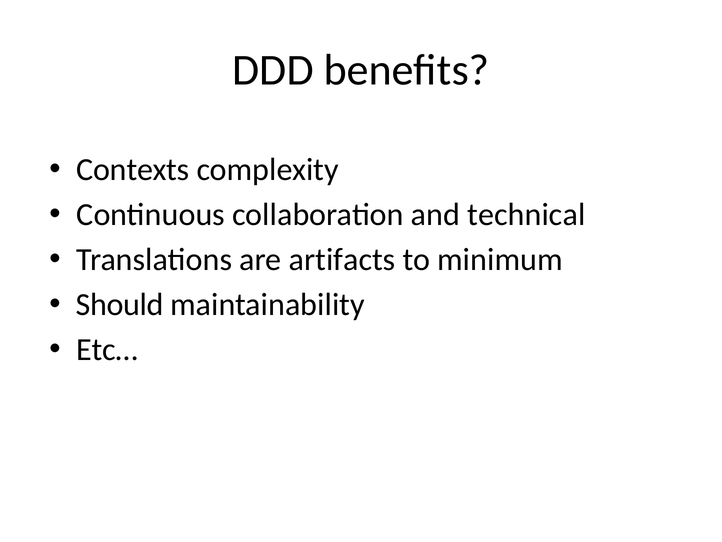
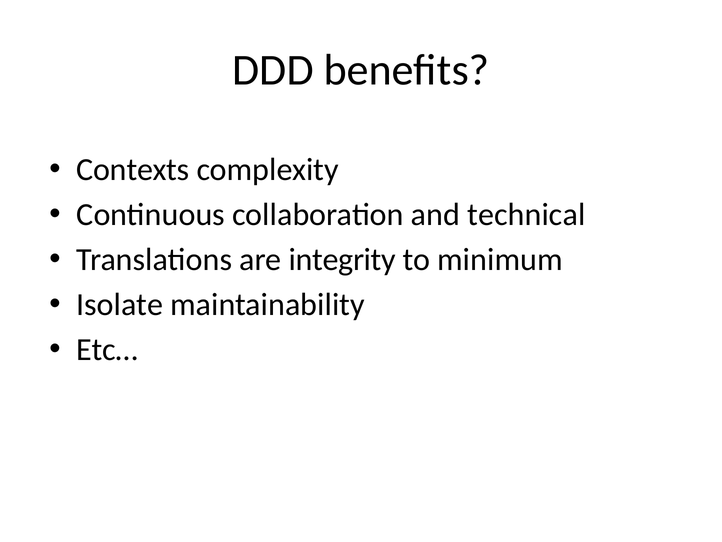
artifacts: artifacts -> integrity (342, 259)
Should: Should -> Isolate (120, 304)
